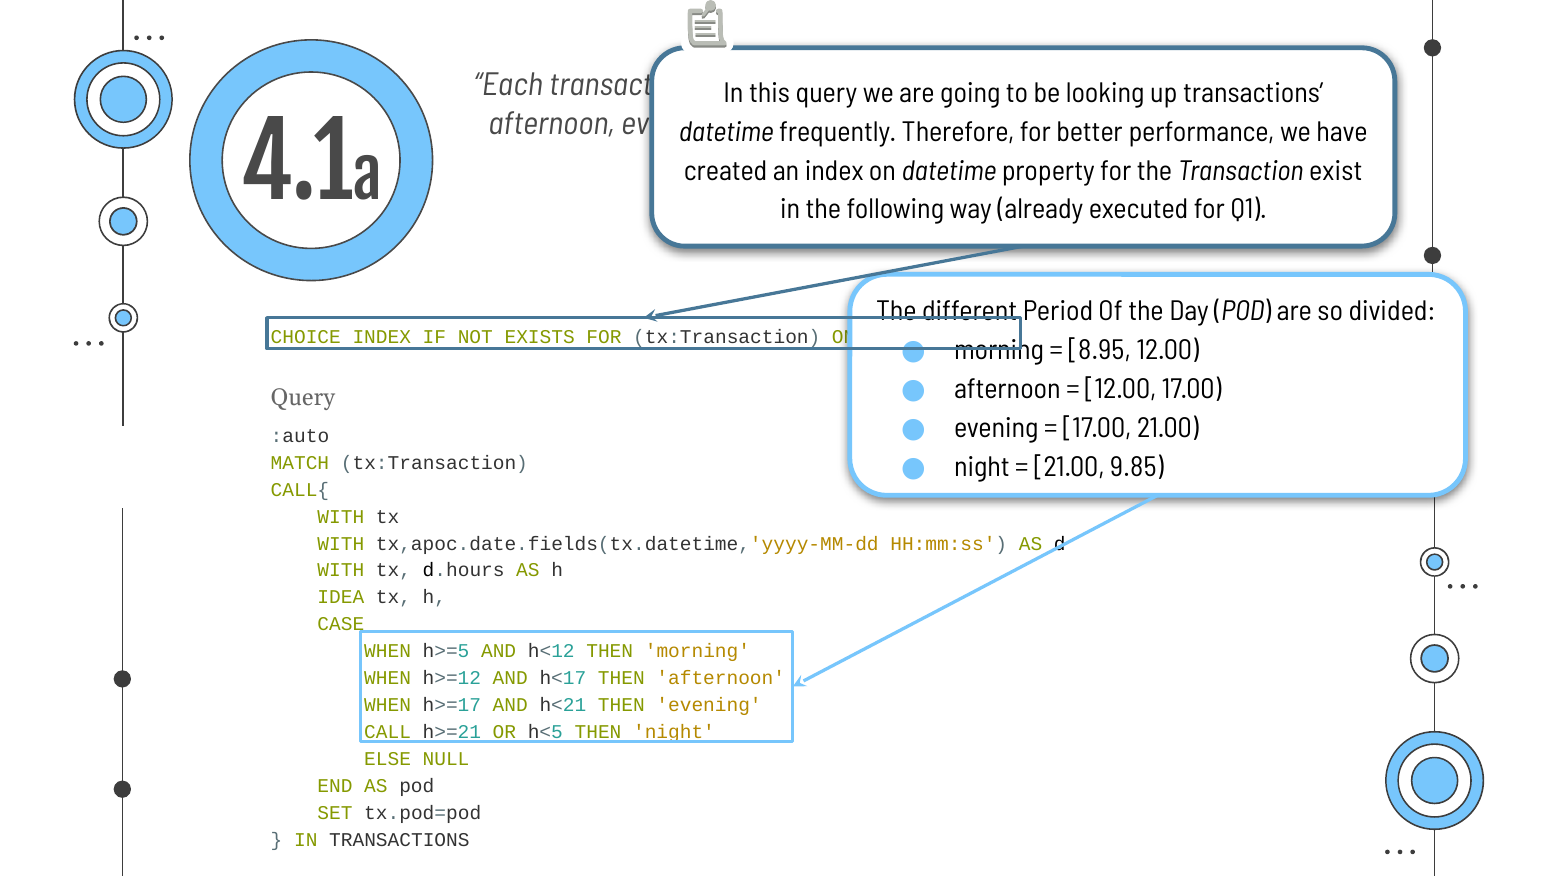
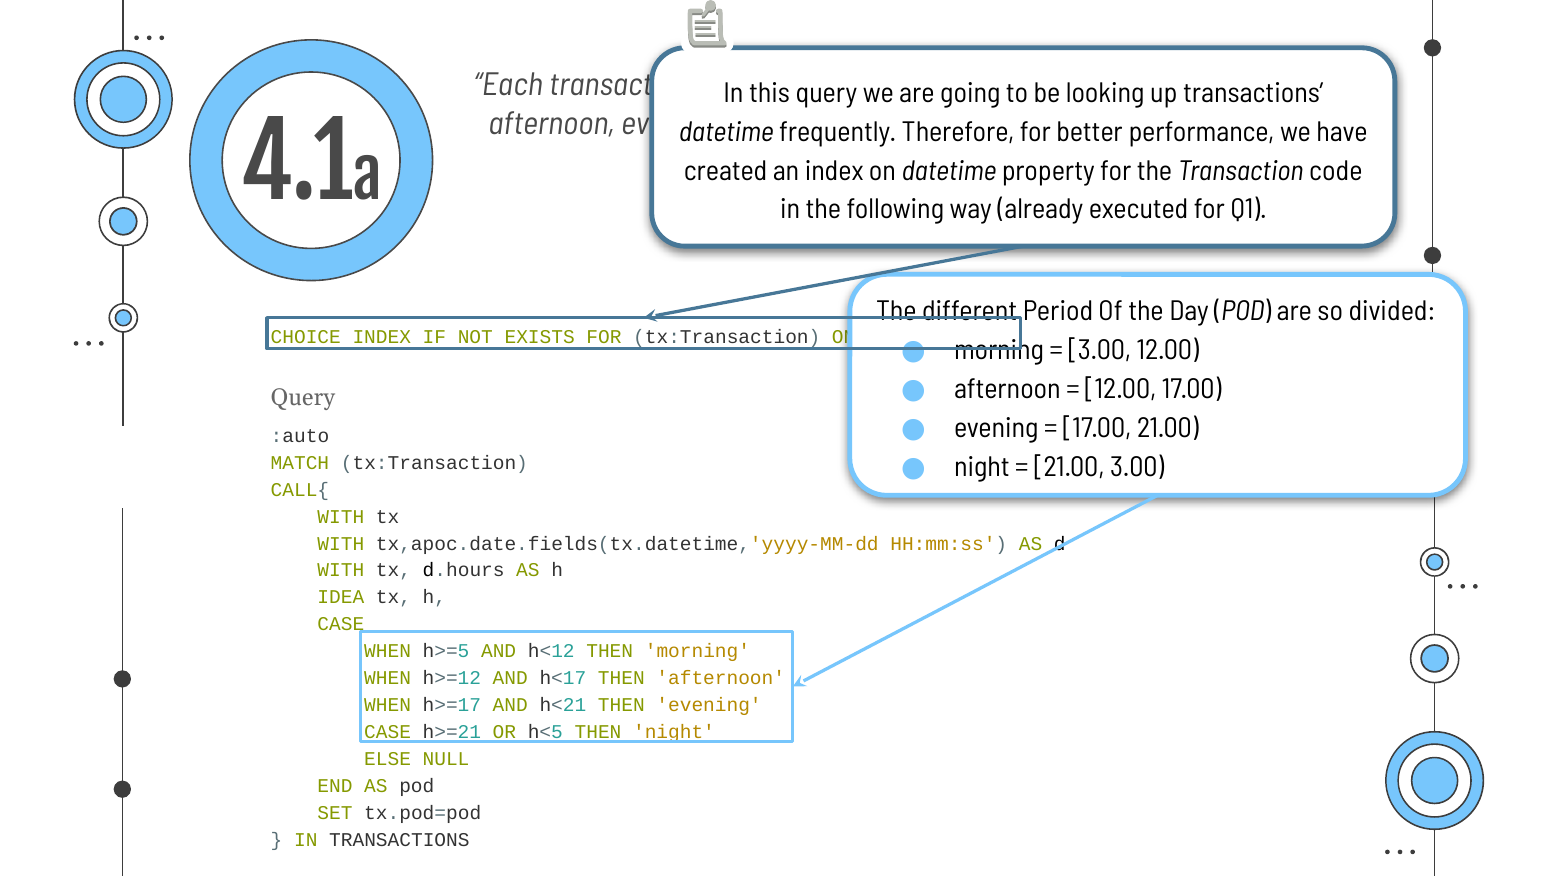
exist: exist -> code (1336, 171)
8.95: 8.95 -> 3.00 (1100, 351)
21.00 9.85: 9.85 -> 3.00 (1137, 467)
CALL: CALL -> CASE (388, 732)
